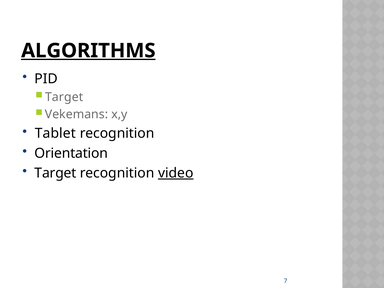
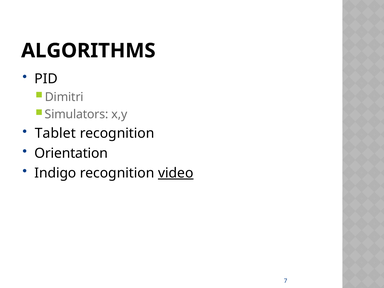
ALGORITHMS underline: present -> none (88, 51)
Target: Target -> Dimitri (64, 97)
Vekemans: Vekemans -> Simulators (77, 114)
Target: Target -> Indigo (55, 173)
